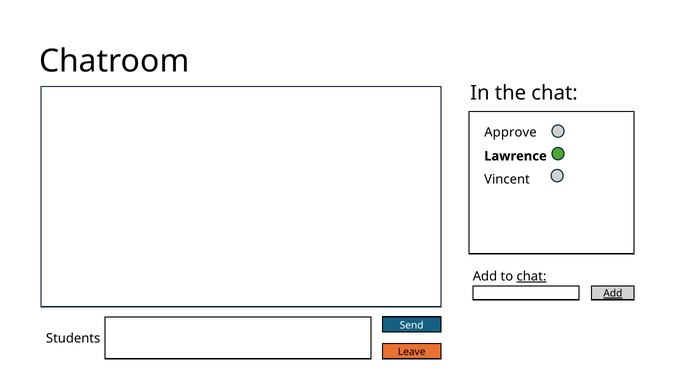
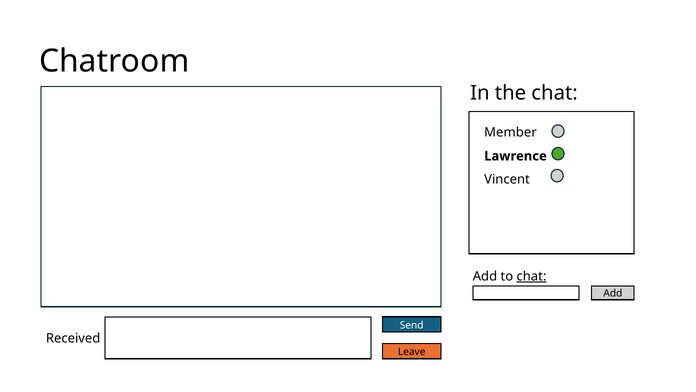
Approve: Approve -> Member (510, 132)
Add underline: present -> none (613, 293)
Students: Students -> Received (73, 338)
